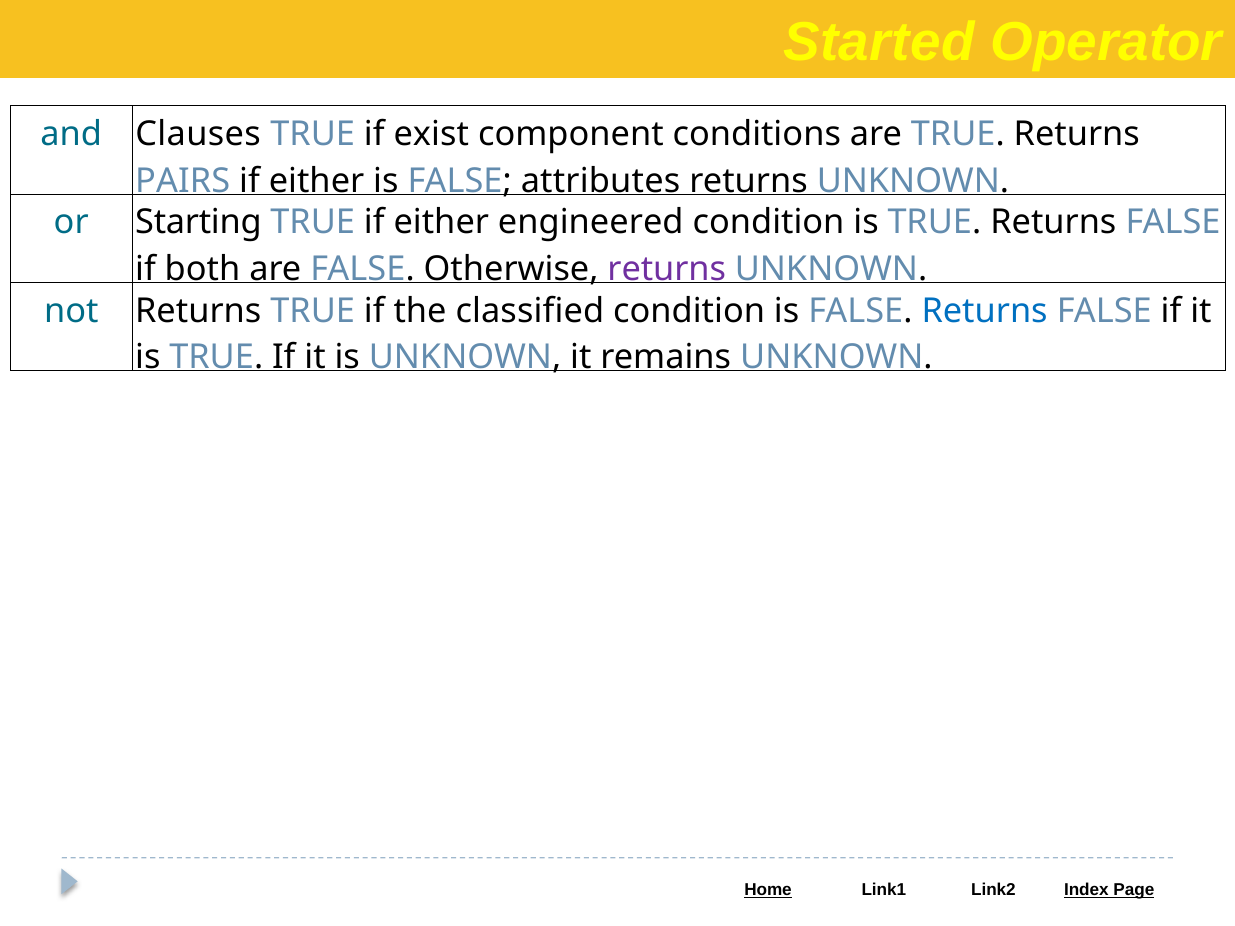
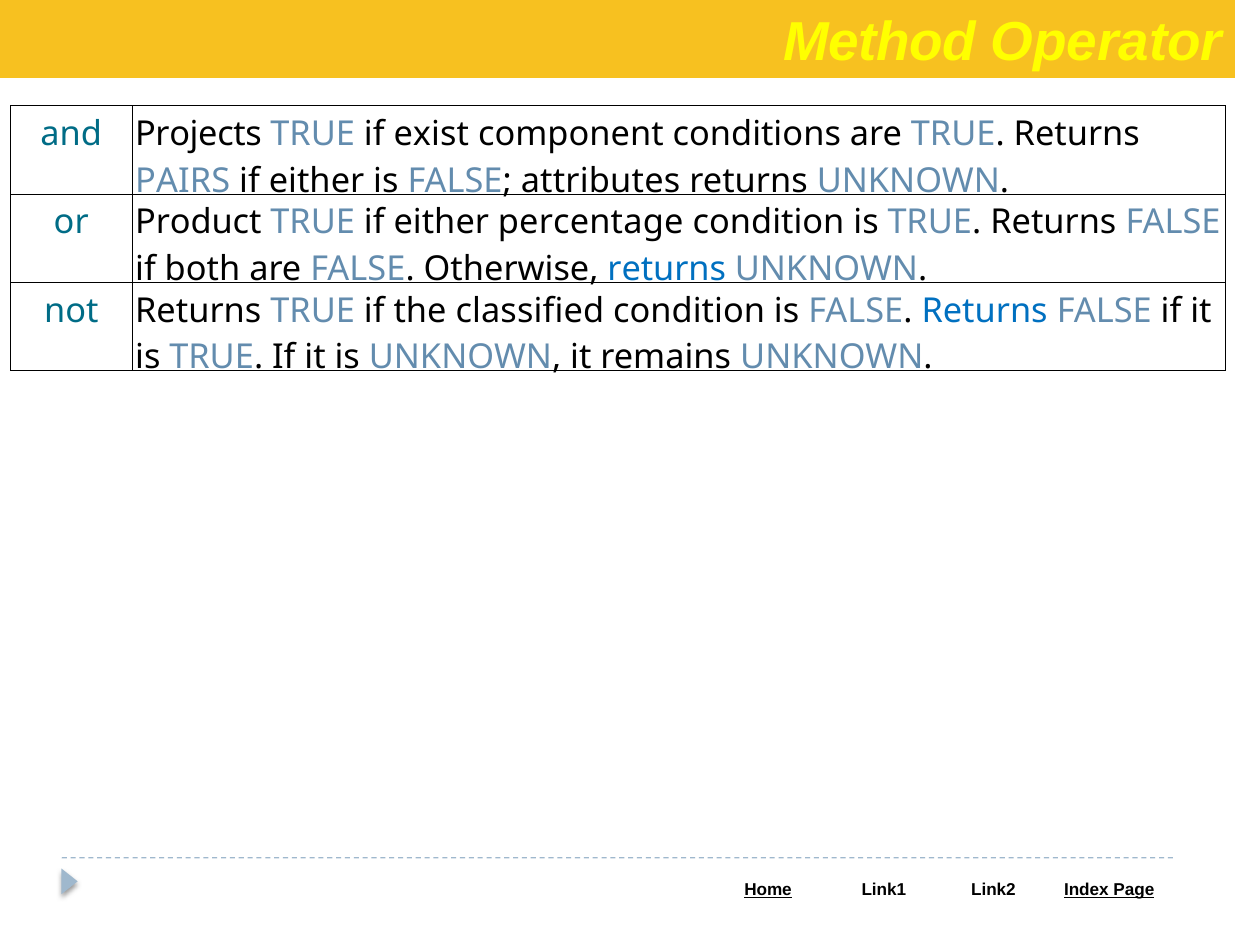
Started: Started -> Method (879, 43)
Clauses: Clauses -> Projects (198, 134)
Starting: Starting -> Product (198, 222)
engineered: engineered -> percentage (591, 222)
returns colour: purple -> blue (667, 269)
